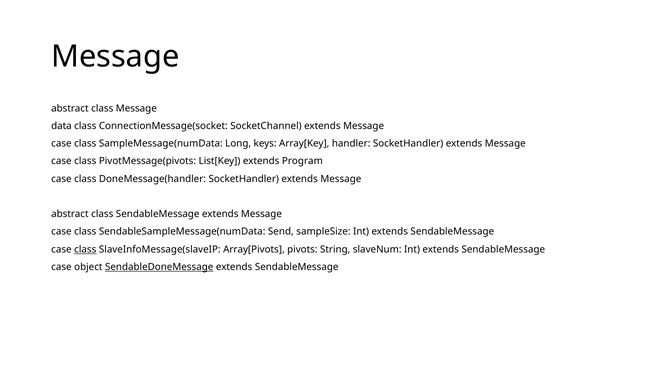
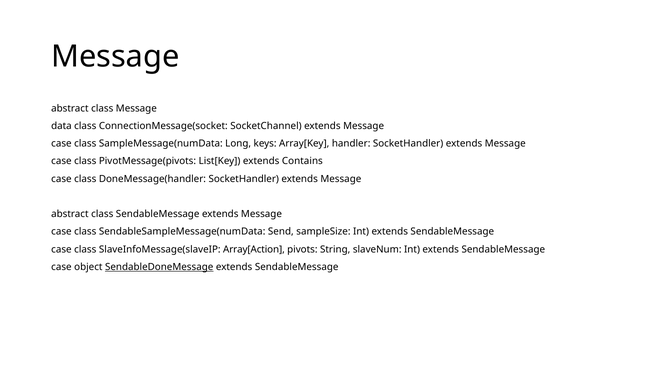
Program: Program -> Contains (302, 161)
class underline: present -> none (85, 249)
Array[Pivots: Array[Pivots -> Array[Action (254, 249)
